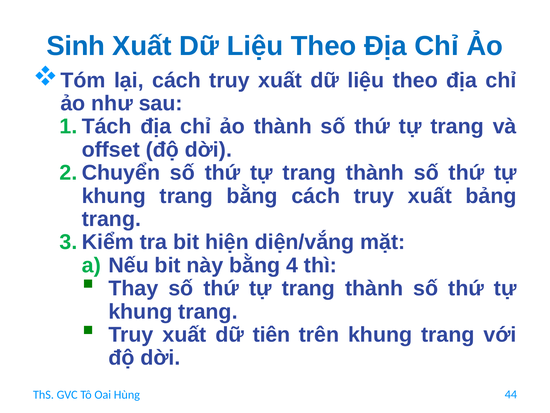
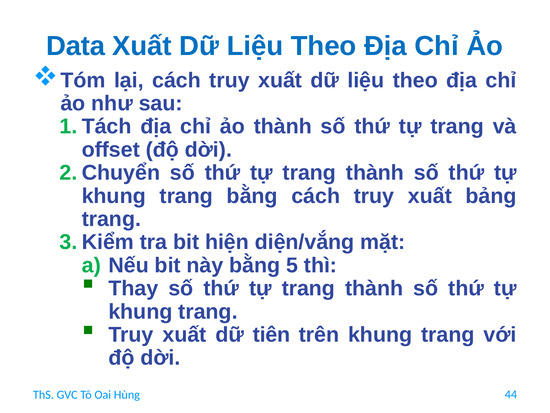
Sinh: Sinh -> Data (76, 46)
4: 4 -> 5 (292, 265)
